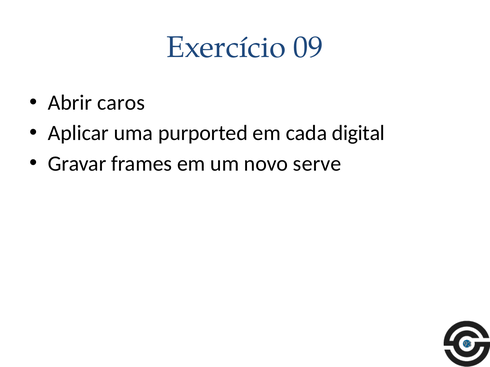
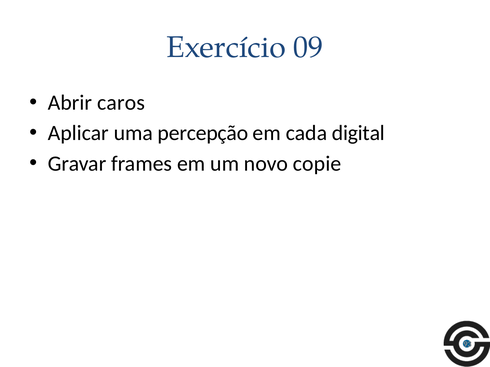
purported: purported -> percepção (203, 133)
serve: serve -> copie (317, 164)
